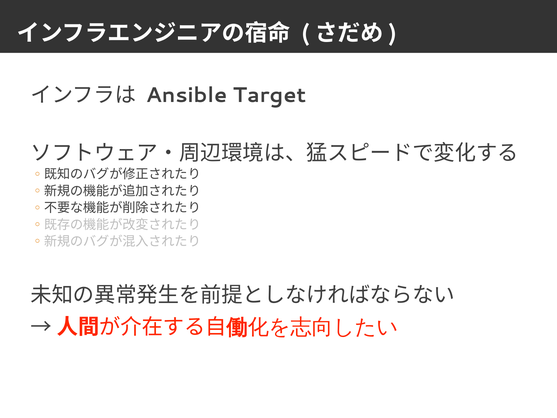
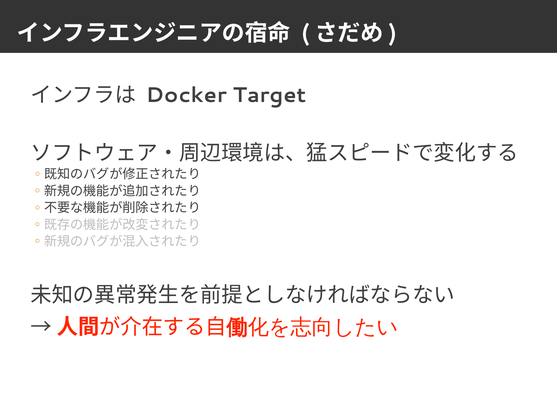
Ansible: Ansible -> Docker (186, 95)
